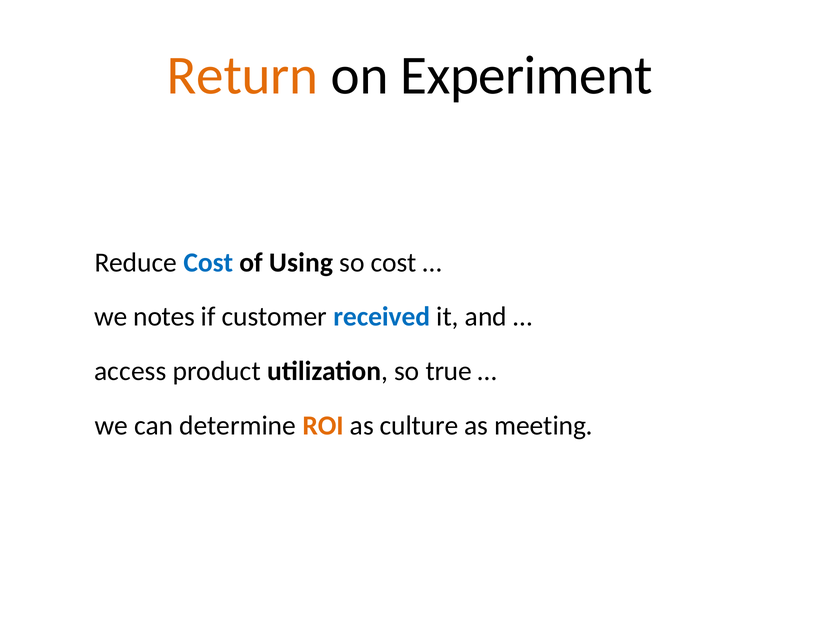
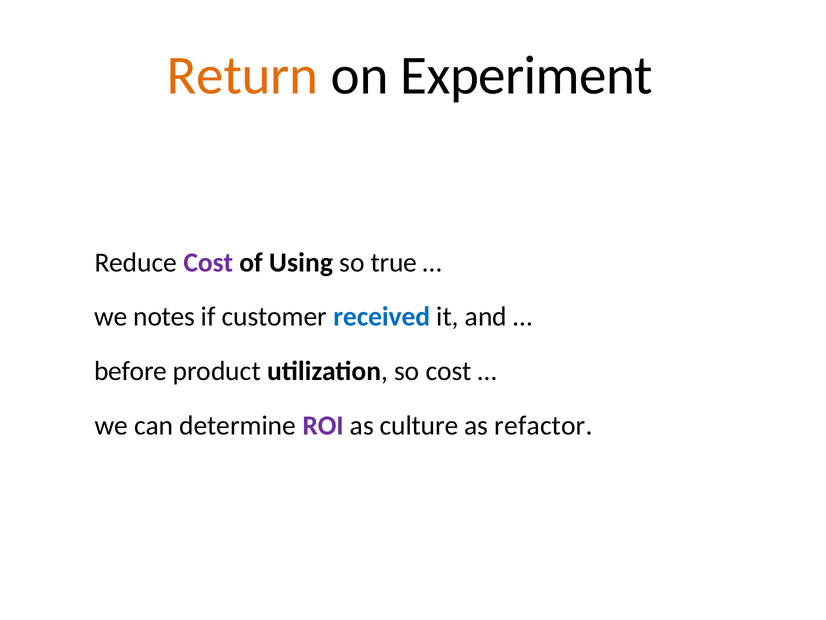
Cost colour: blue -> purple (208, 262)
so cost: cost -> true (394, 262)
access: access -> before (131, 371)
so true: true -> cost (449, 371)
ROI colour: orange -> purple (323, 425)
meeting: meeting -> refactor (544, 425)
